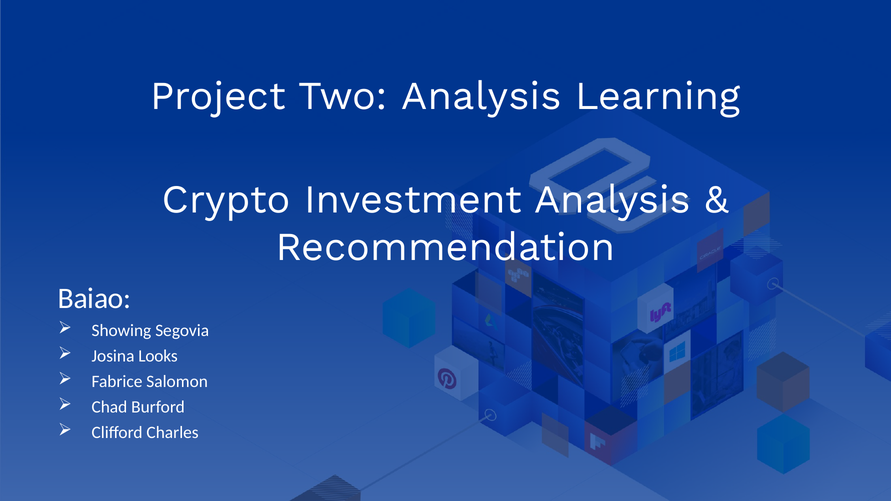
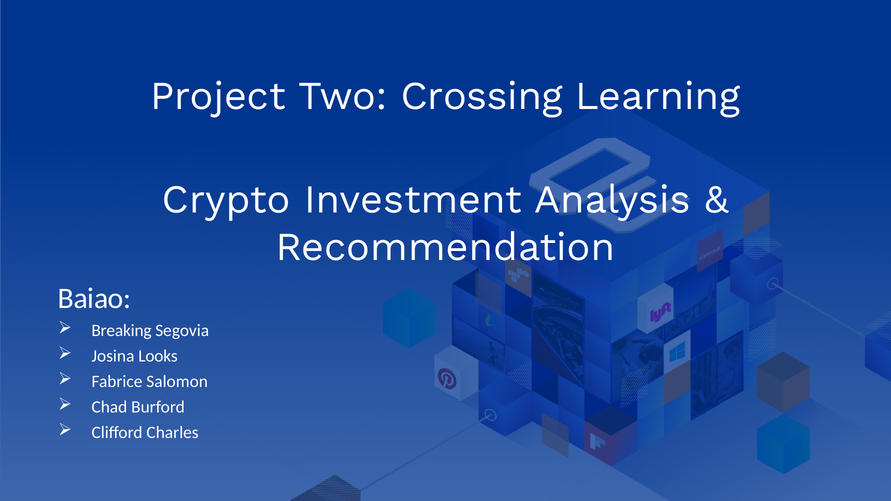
Two Analysis: Analysis -> Crossing (482, 96)
Showing: Showing -> Breaking (121, 331)
